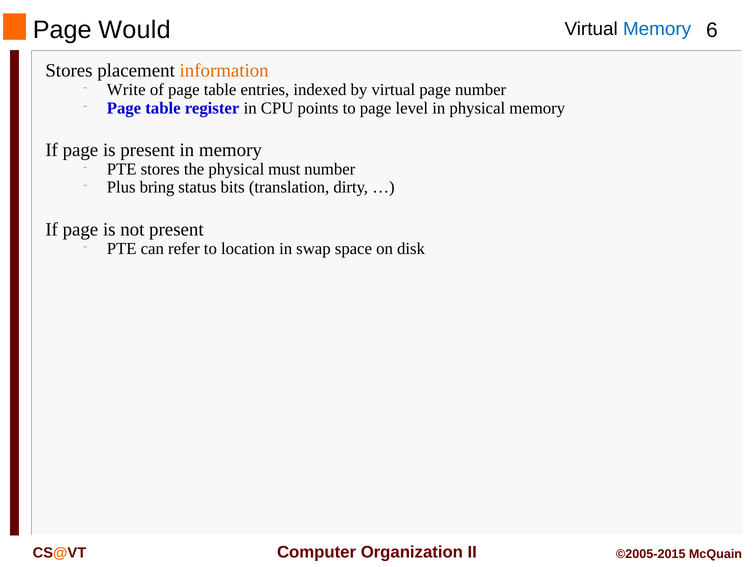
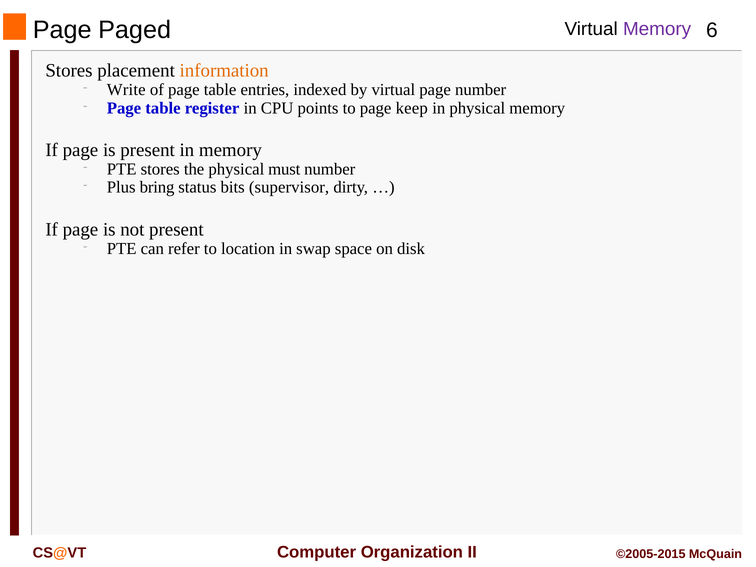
Would: Would -> Paged (135, 30)
Memory colour: blue -> purple (657, 29)
level: level -> keep (412, 108)
translation: translation -> supervisor (289, 187)
